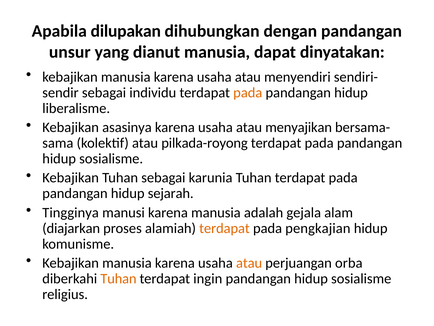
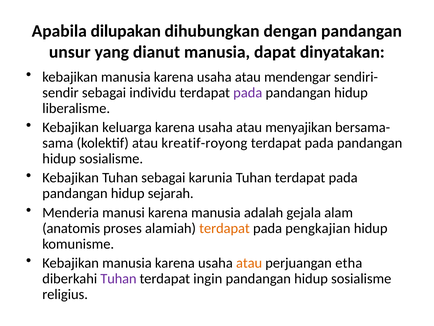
menyendiri: menyendiri -> mendengar (297, 77)
pada colour: orange -> purple (248, 93)
asasinya: asasinya -> keluarga (127, 127)
pilkada-royong: pilkada-royong -> kreatif-royong (204, 143)
Tingginya: Tingginya -> Menderia (71, 212)
diajarkan: diajarkan -> anatomis (71, 228)
orba: orba -> etha (349, 263)
Tuhan colour: orange -> purple (118, 278)
